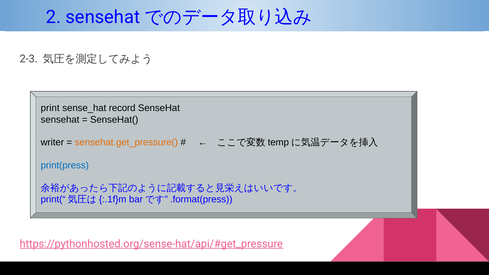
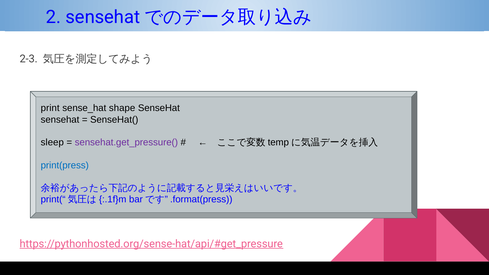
record: record -> shape (122, 108)
writer: writer -> sleep (52, 142)
sensehat.get_pressure( colour: orange -> purple (126, 142)
